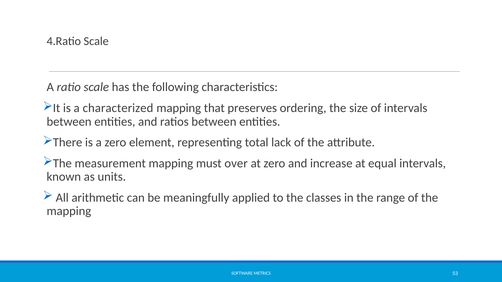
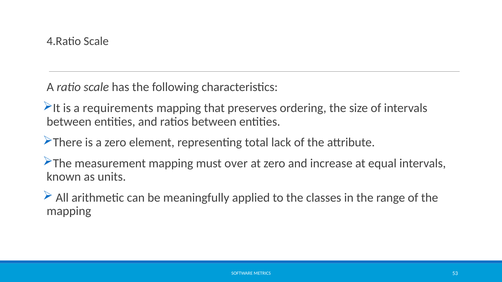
characterized: characterized -> requirements (118, 108)
